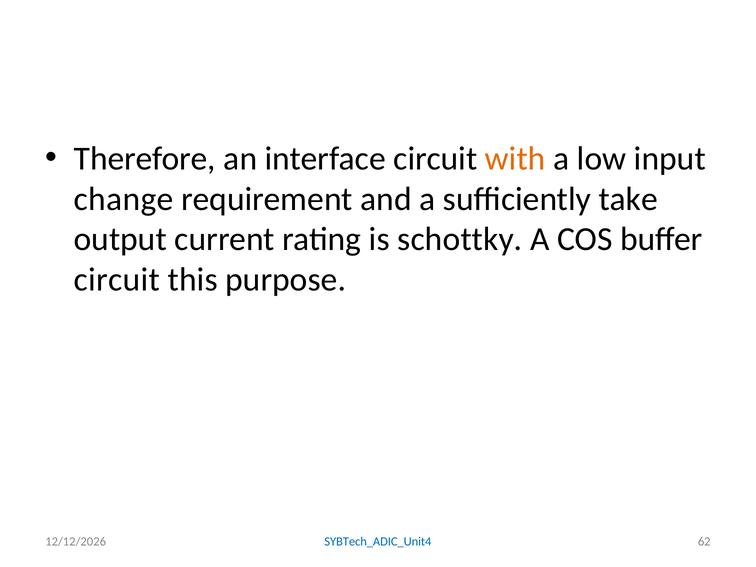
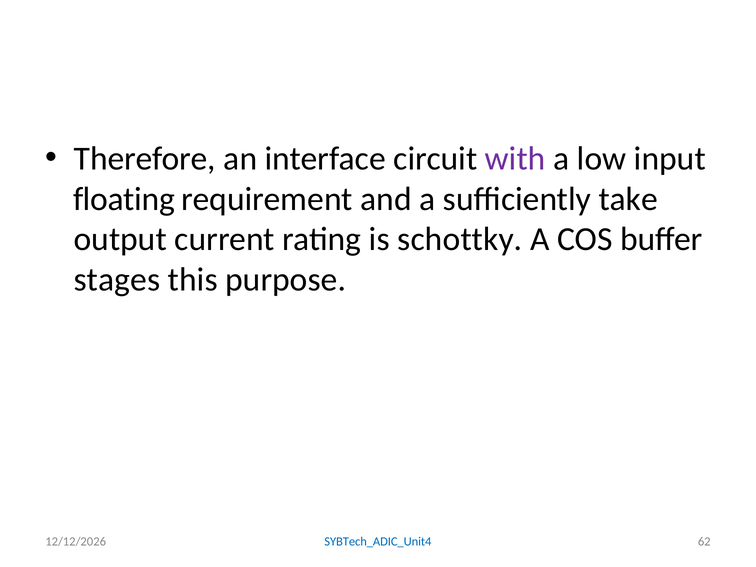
with colour: orange -> purple (515, 159)
change: change -> floating (124, 199)
circuit: circuit -> stages (117, 280)
